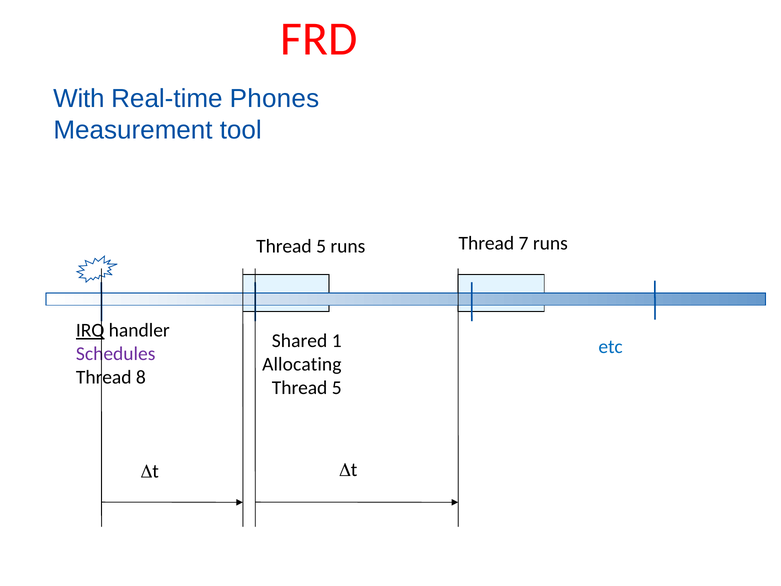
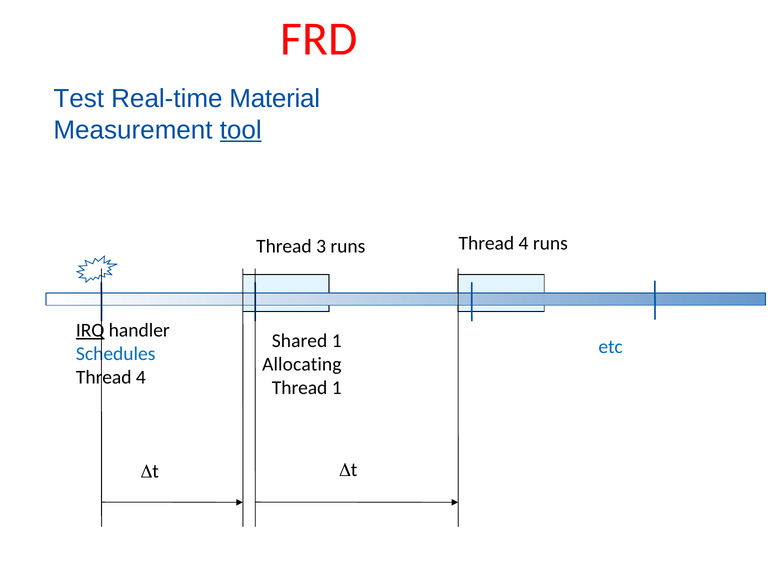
With: With -> Test (79, 99)
Phones: Phones -> Material (275, 99)
tool underline: none -> present (241, 130)
7: 7 -> 4 (524, 243)
5: 5 -> 3 (321, 246)
Schedules colour: purple -> blue (116, 354)
8: 8 -> 4 (141, 377)
5: 5 -> 1 (337, 388)
